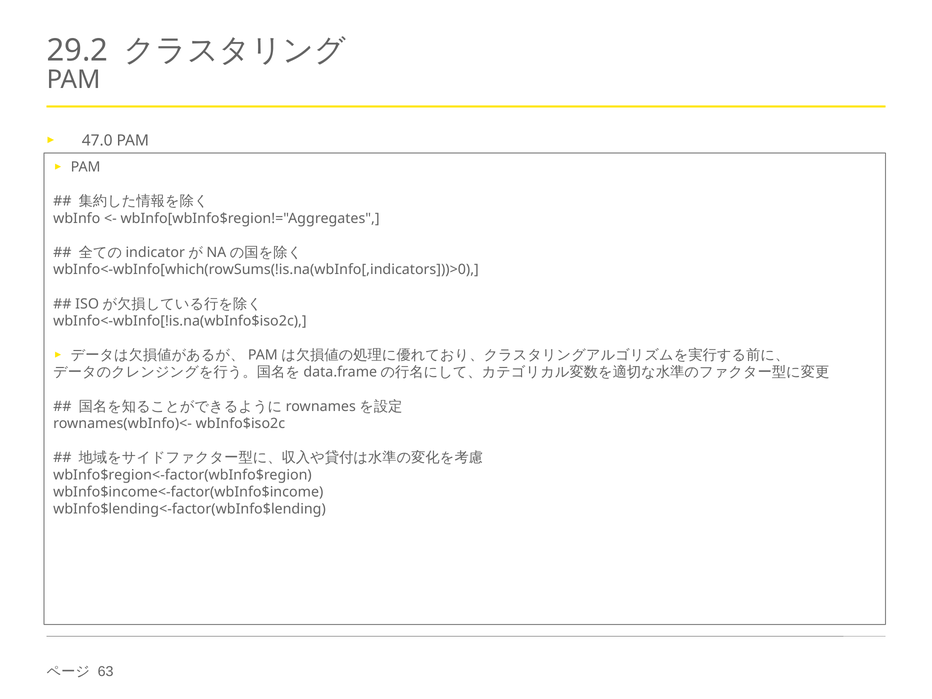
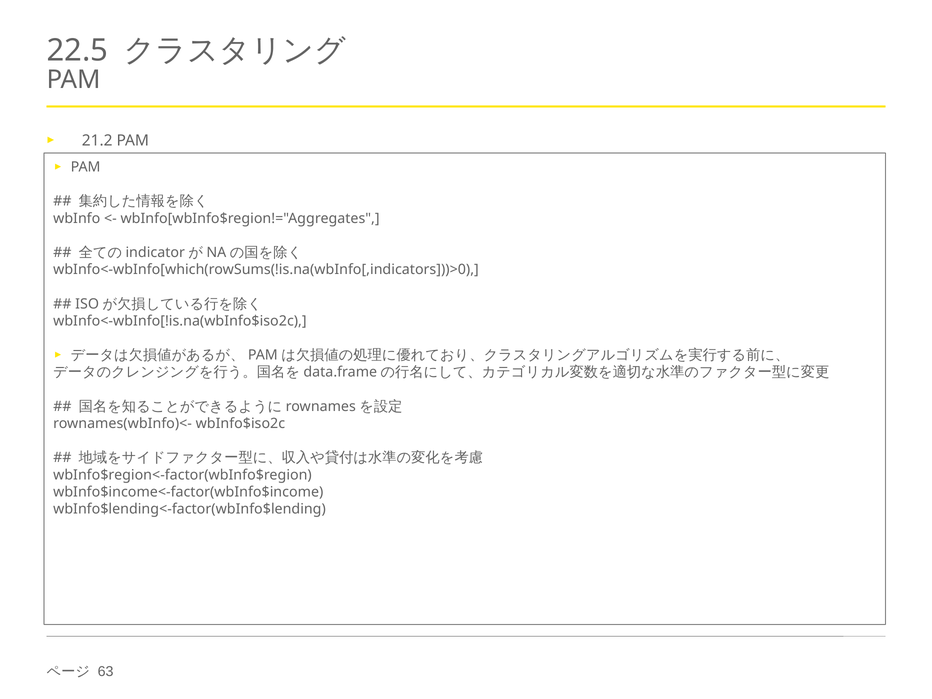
29.2: 29.2 -> 22.5 (77, 50)
47.0: 47.0 -> 21.2 (97, 141)
